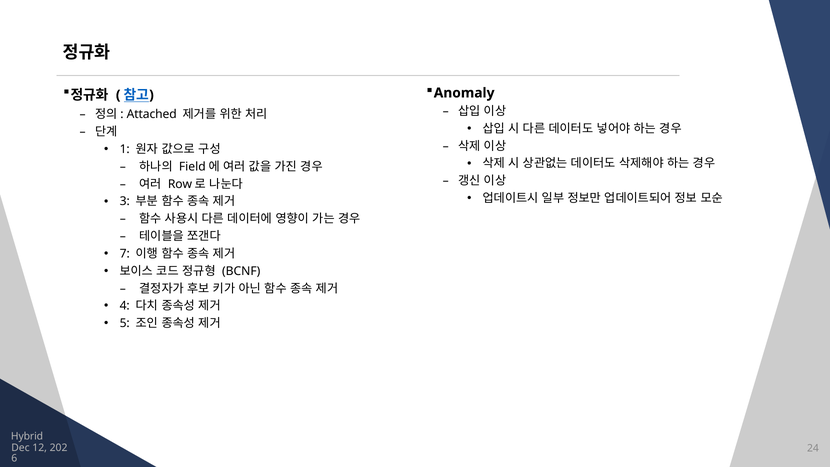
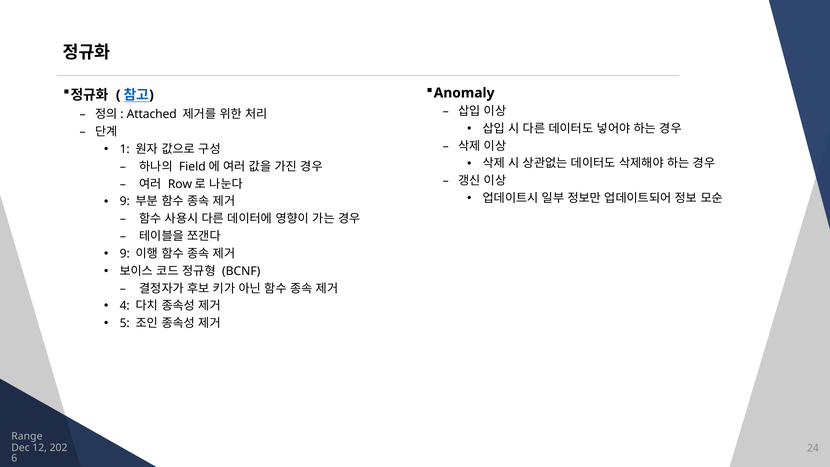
3: 3 -> 9 (125, 201)
7: 7 -> 9 (125, 254)
Hybrid: Hybrid -> Range (27, 436)
